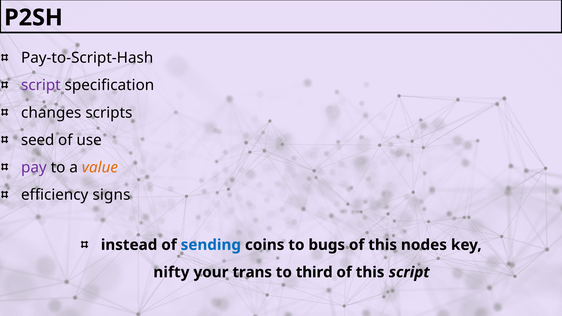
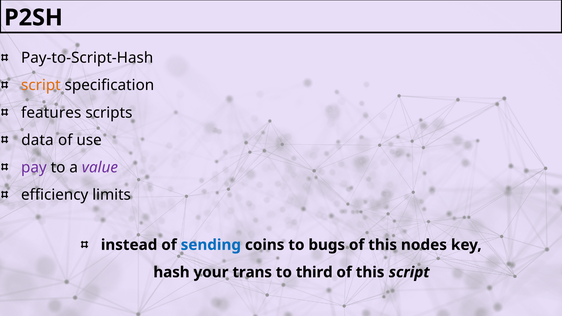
script colour: purple -> orange (41, 85)
changes: changes -> features (51, 113)
seed: seed -> data (38, 140)
value colour: orange -> purple (100, 167)
signs: signs -> limits (112, 195)
nifty: nifty -> hash (172, 272)
